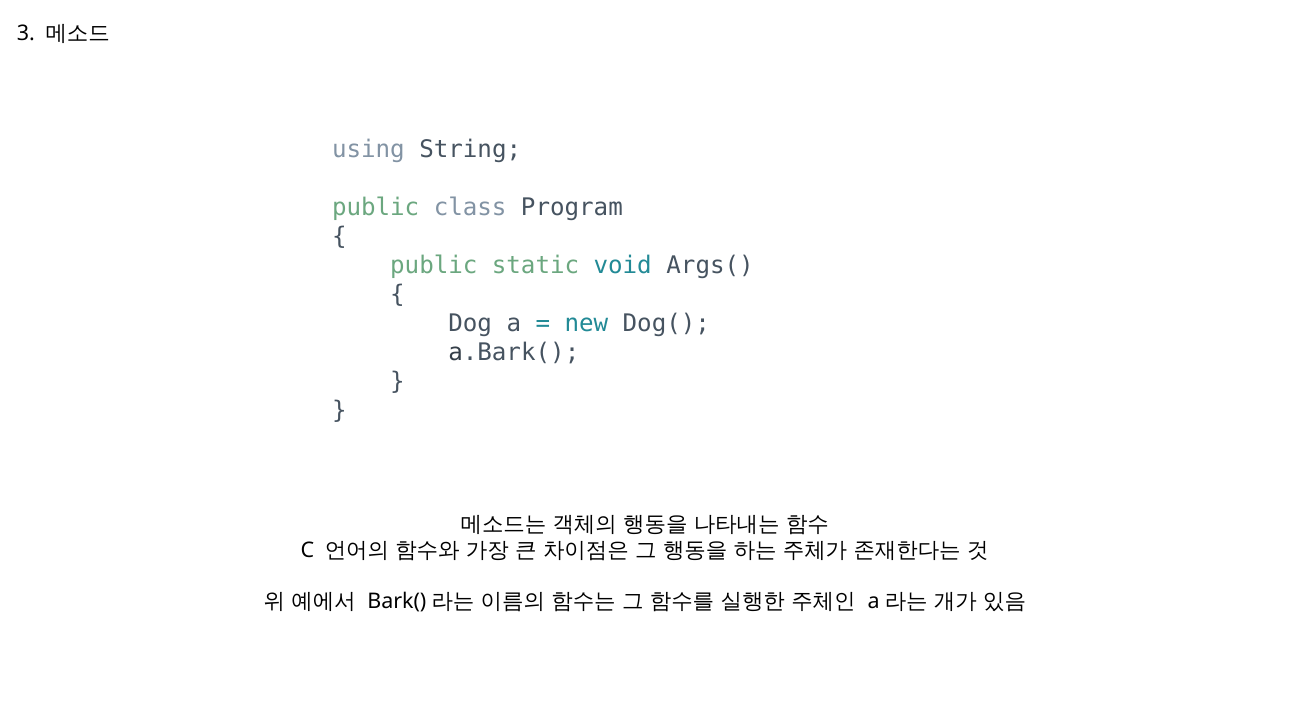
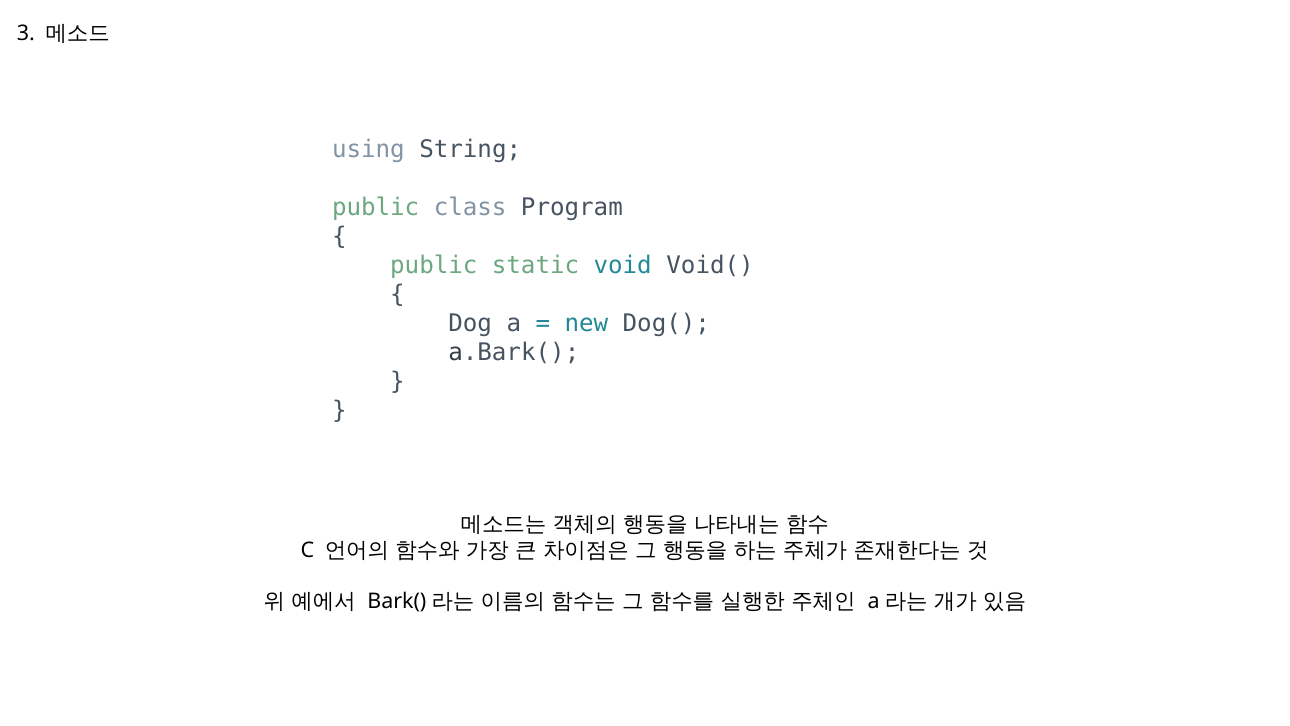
Args(: Args( -> Void( (710, 266)
